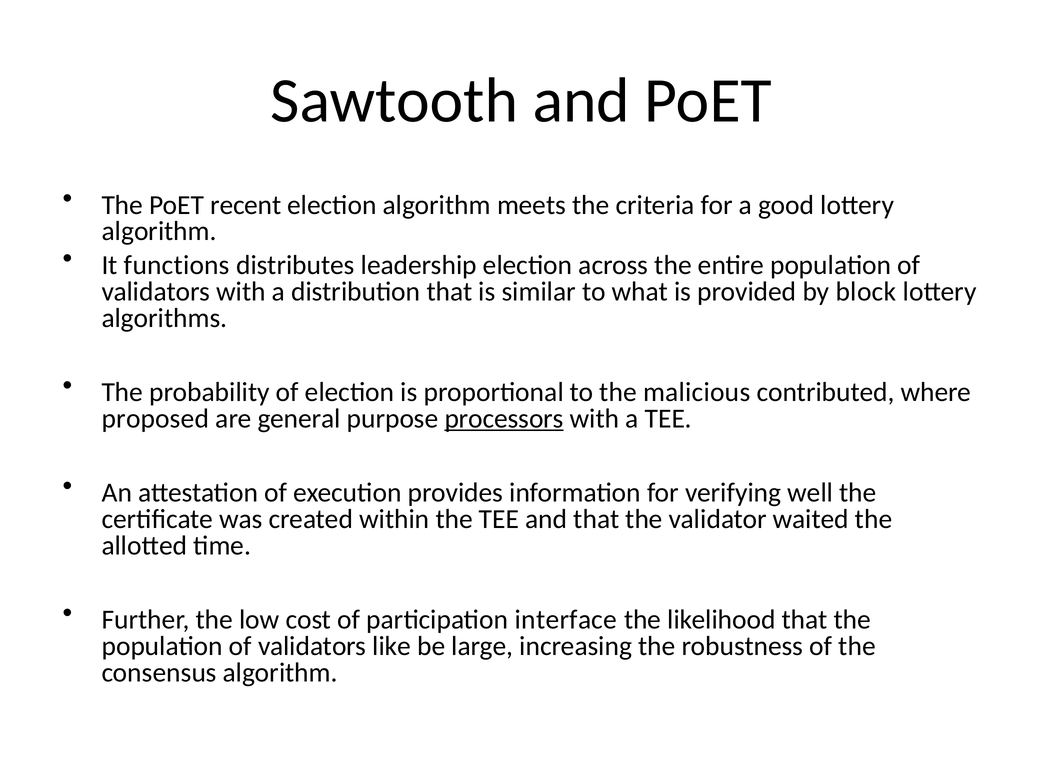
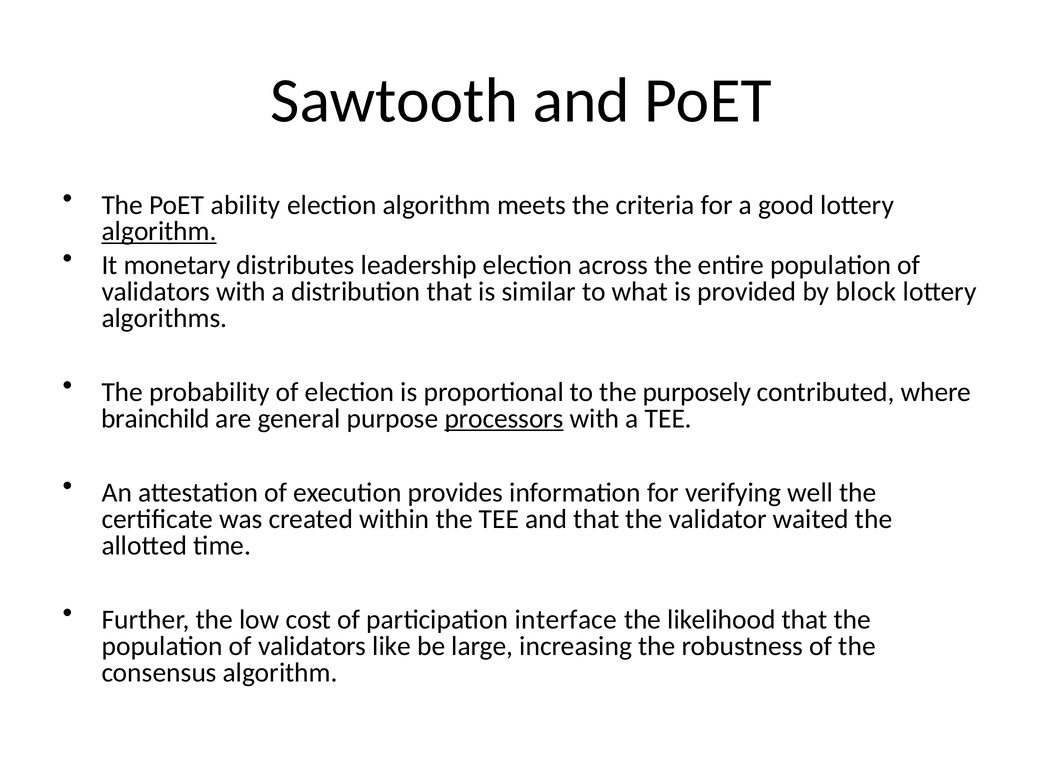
recent: recent -> ability (246, 205)
algorithm underline: none -> present (159, 231)
functions: functions -> monetary (177, 265)
malicious: malicious -> purposely (697, 392)
proposed: proposed -> brainchild (156, 419)
